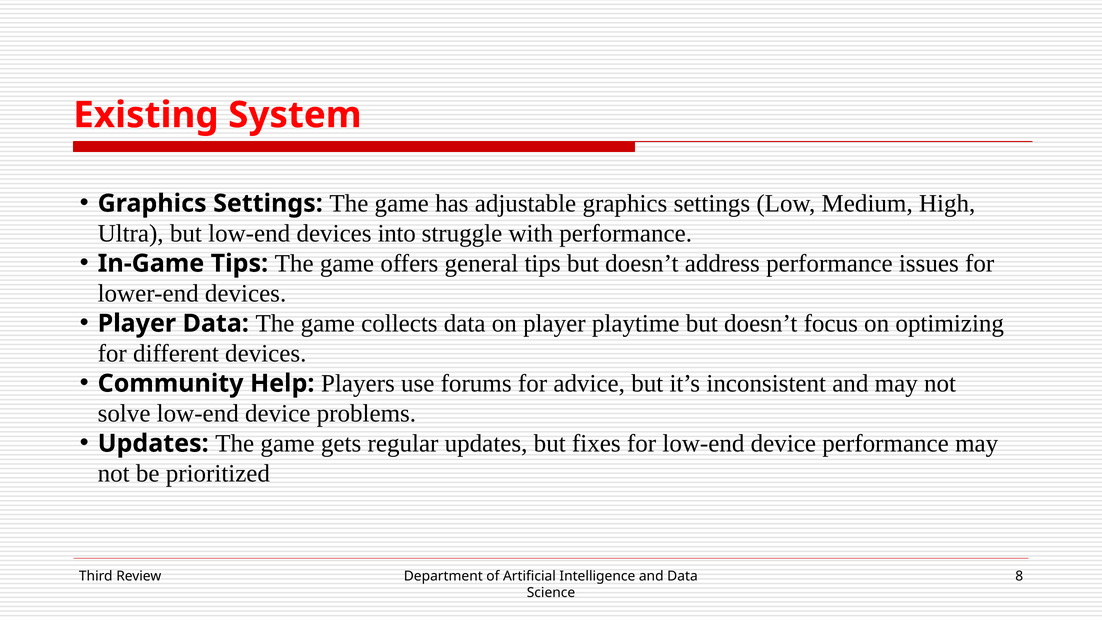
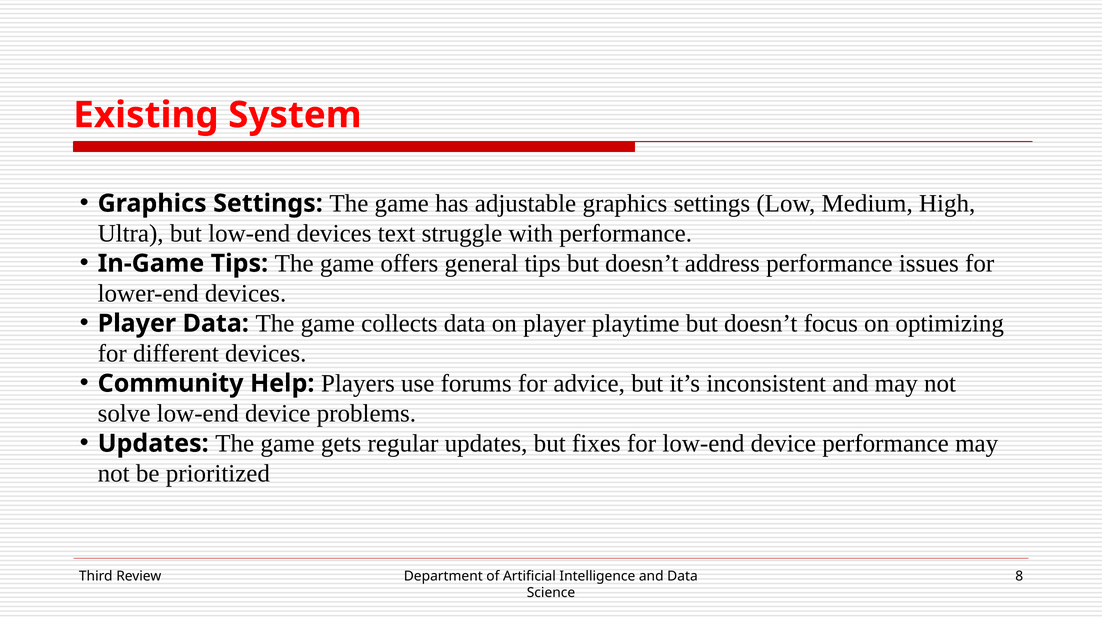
into: into -> text (397, 233)
